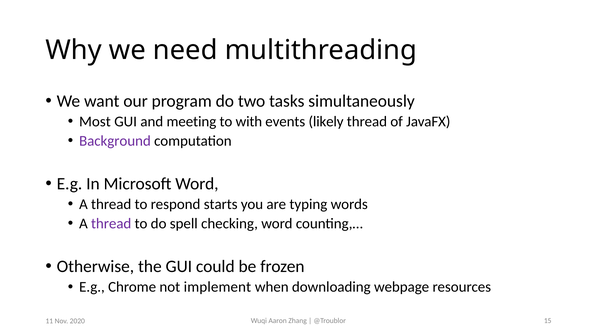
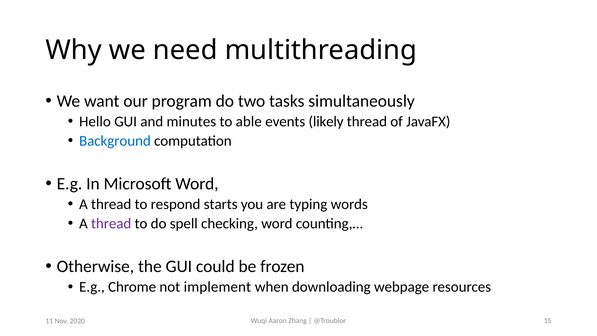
Most: Most -> Hello (95, 122)
meeting: meeting -> minutes (191, 122)
with: with -> able (249, 122)
Background colour: purple -> blue (115, 141)
